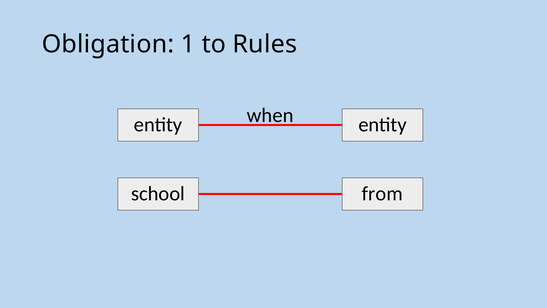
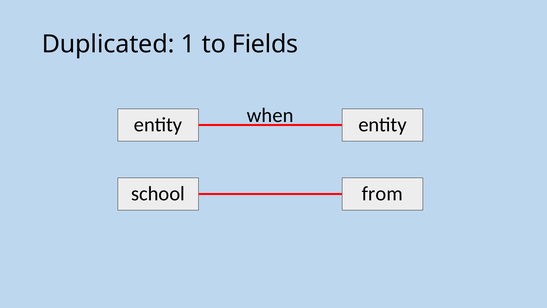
Obligation: Obligation -> Duplicated (108, 44)
Rules: Rules -> Fields (265, 44)
